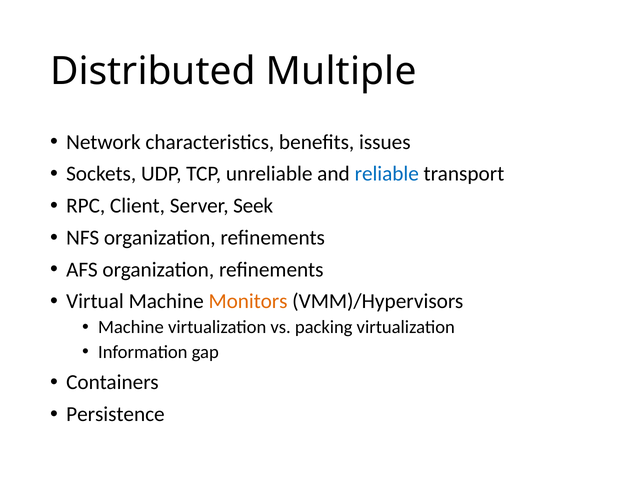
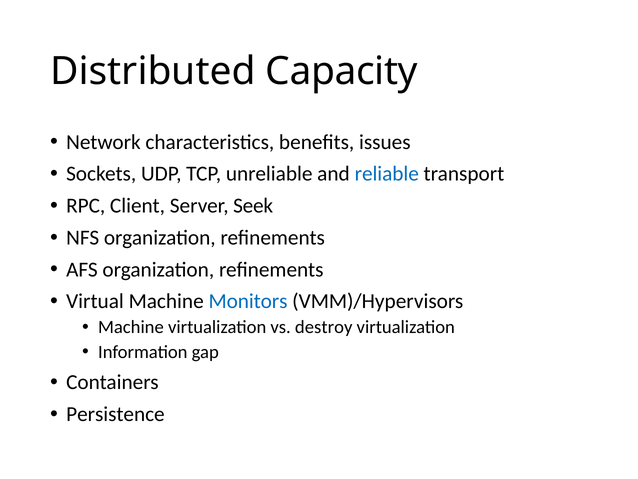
Multiple: Multiple -> Capacity (342, 71)
Monitors colour: orange -> blue (248, 301)
packing: packing -> destroy (324, 327)
